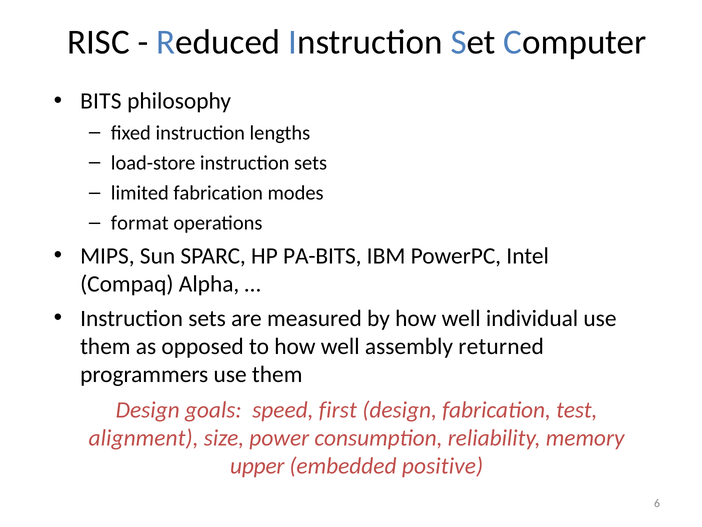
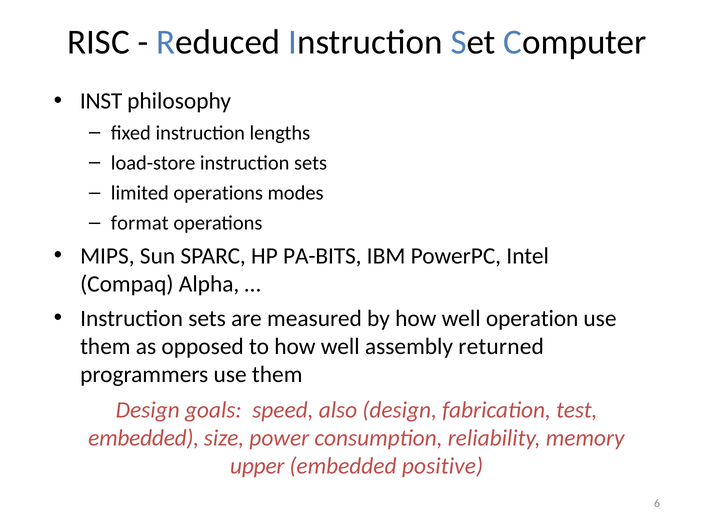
BITS: BITS -> INST (101, 101)
limited fabrication: fabrication -> operations (218, 193)
individual: individual -> operation (532, 318)
first: first -> also (338, 410)
alignment: alignment -> embedded (144, 438)
